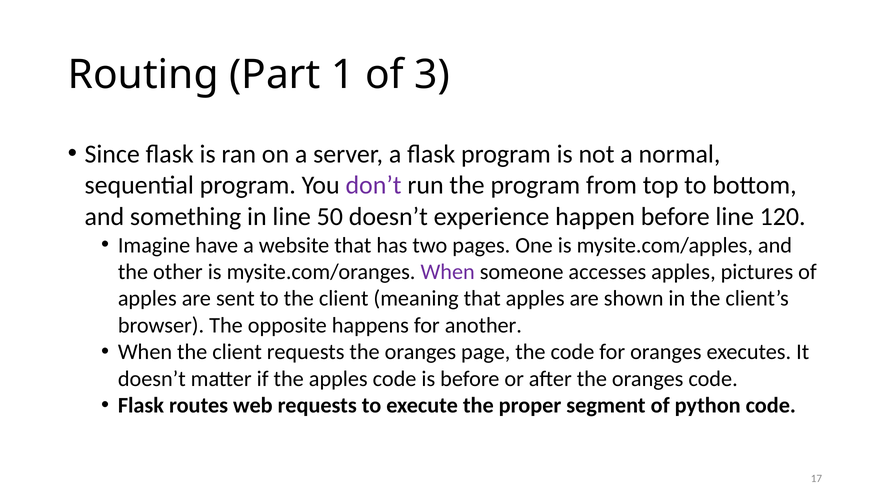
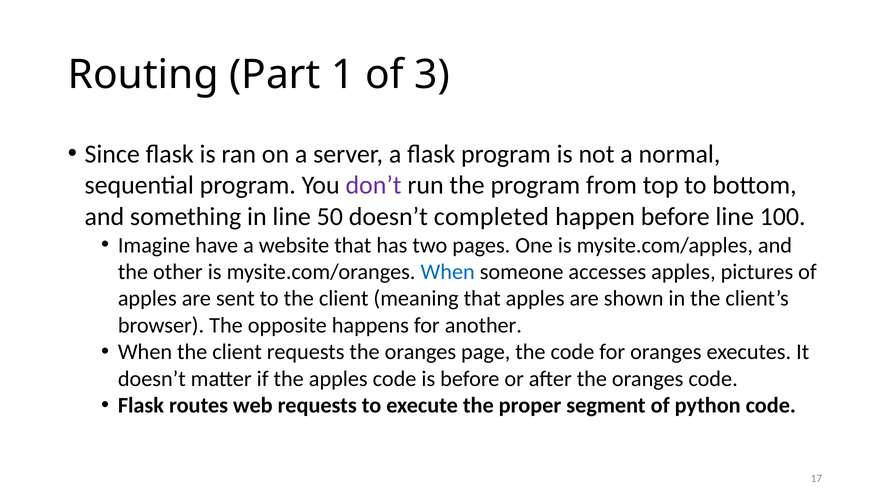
experience: experience -> completed (491, 216)
120: 120 -> 100 (783, 216)
When colour: purple -> blue (448, 272)
